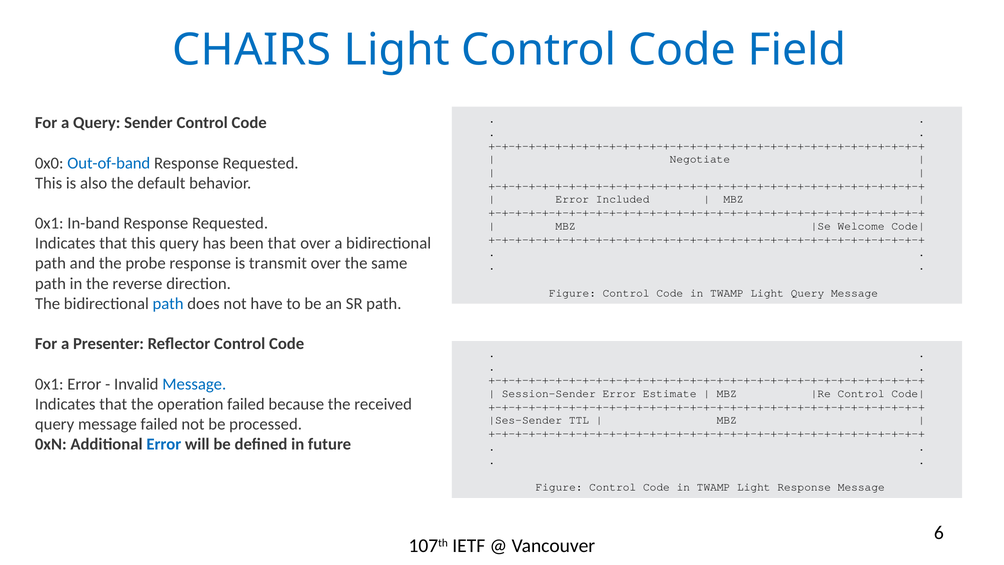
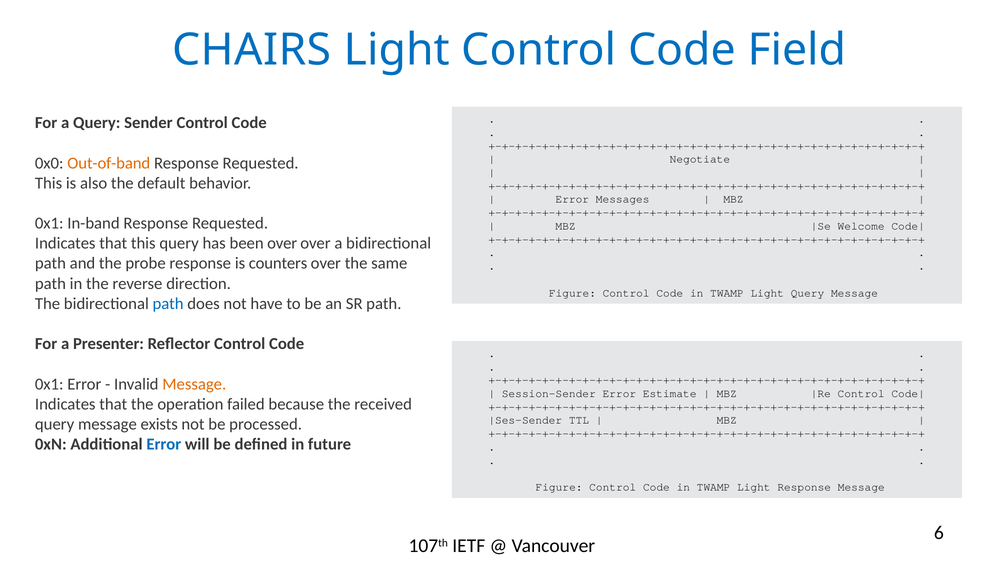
Out-of-band colour: blue -> orange (109, 163)
Included: Included -> Messages (623, 199)
been that: that -> over (282, 243)
transmit: transmit -> counters (278, 263)
Message colour: blue -> orange (194, 384)
message failed: failed -> exists (159, 424)
